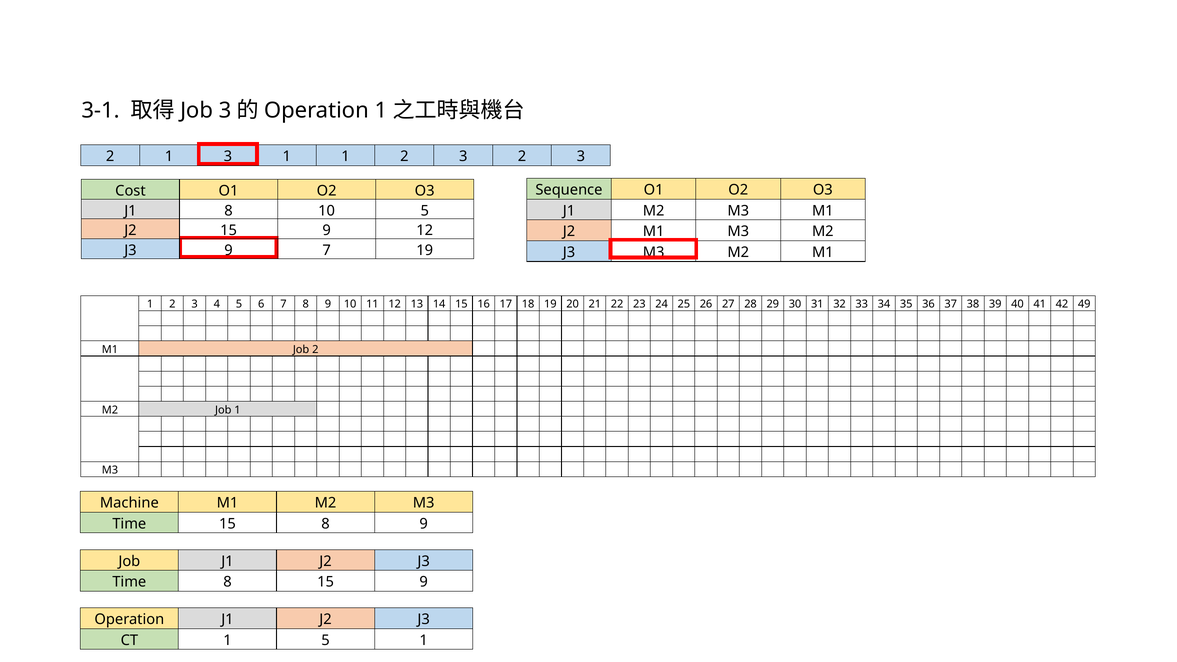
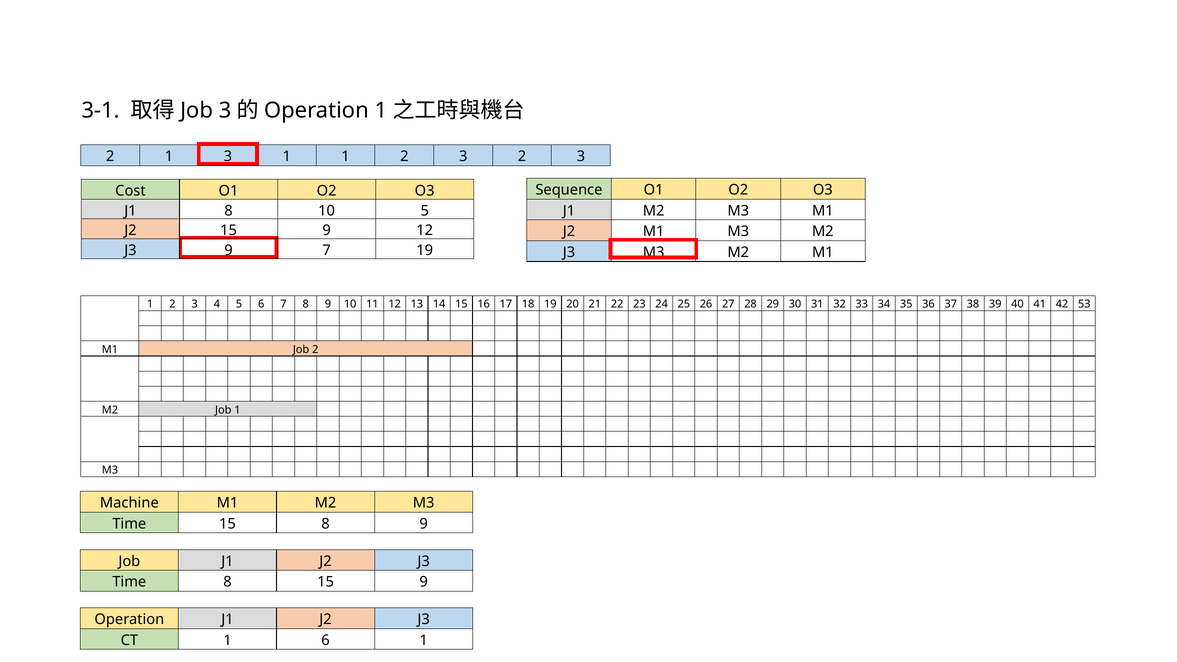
49: 49 -> 53 (1084, 304)
1 5: 5 -> 6 (326, 640)
